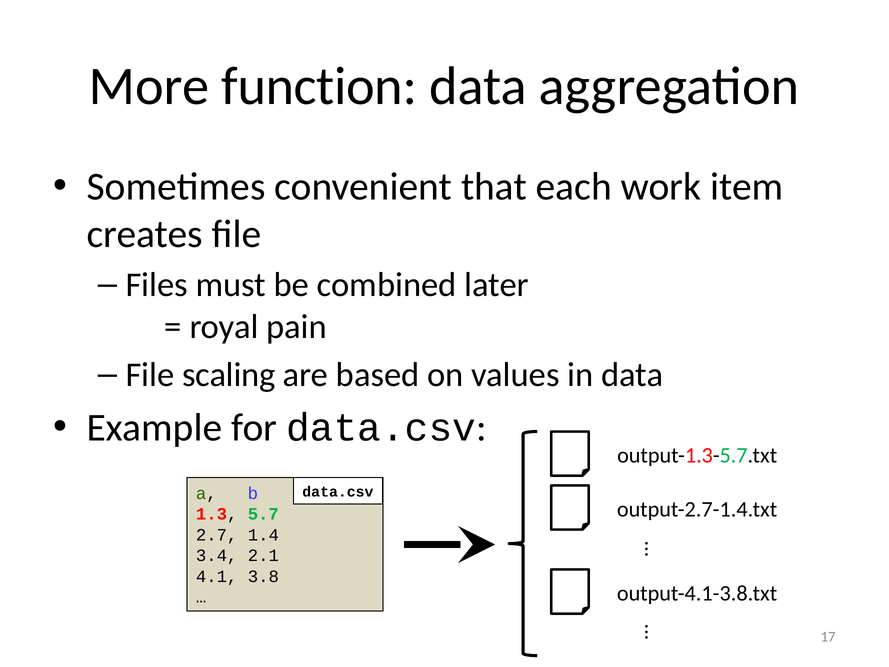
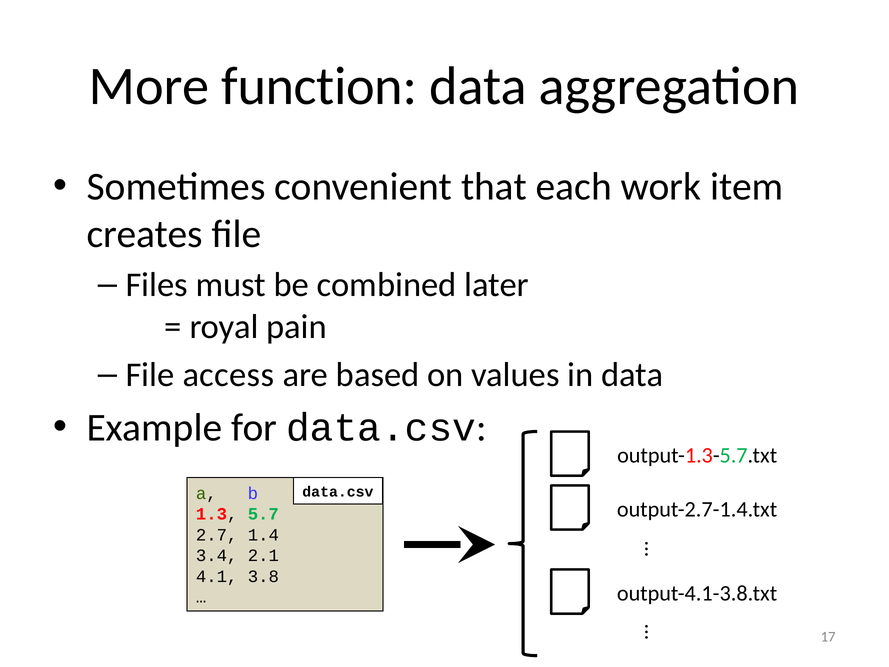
scaling: scaling -> access (228, 375)
